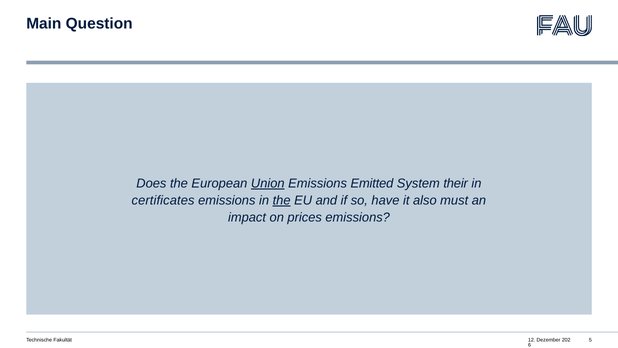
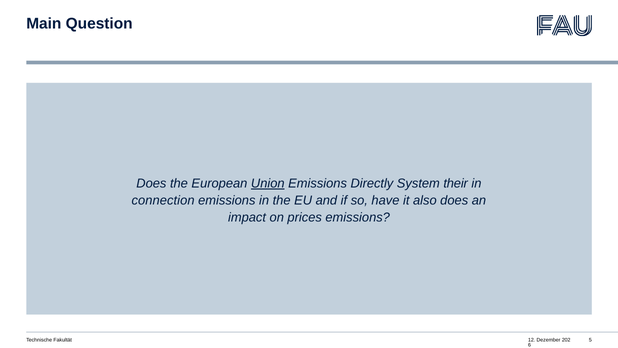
Emitted: Emitted -> Directly (372, 183)
certificates: certificates -> connection (163, 200)
the underline: present -> none (282, 200)
also must: must -> does (454, 200)
